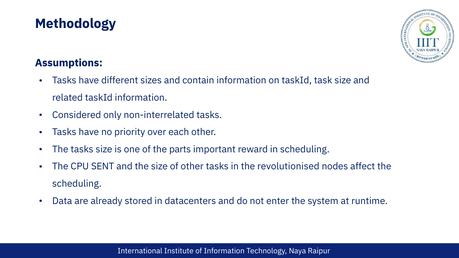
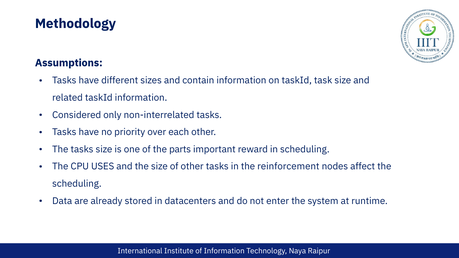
SENT: SENT -> USES (103, 167)
revolutionised: revolutionised -> reinforcement (288, 167)
